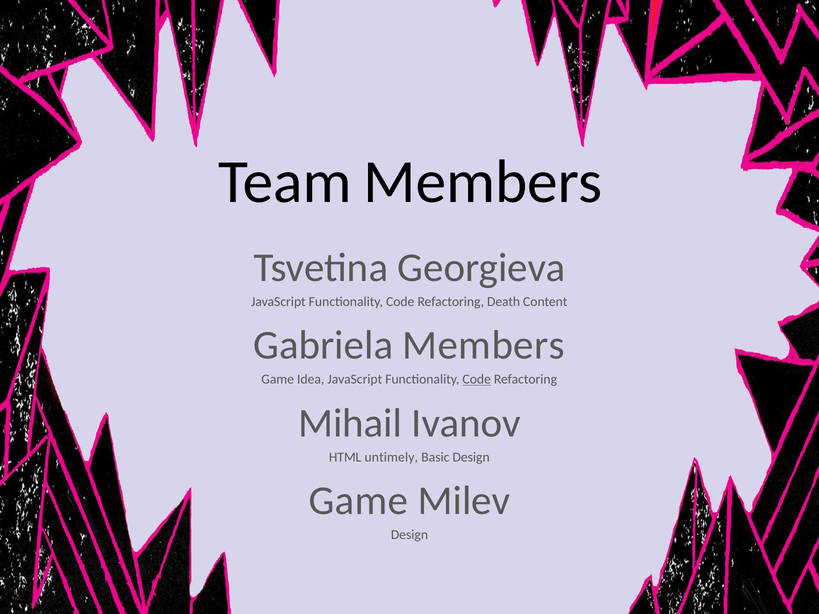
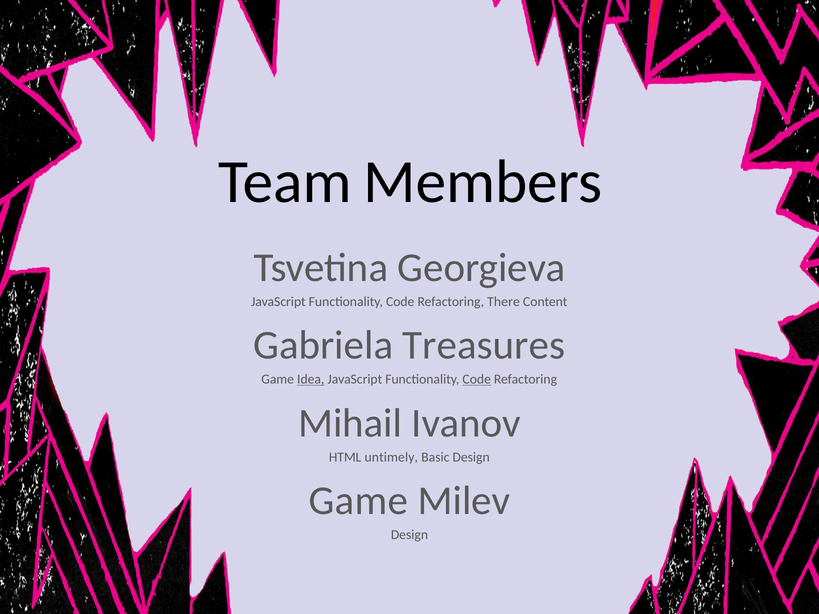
Death: Death -> There (503, 302)
Gabriela Members: Members -> Treasures (484, 346)
Idea underline: none -> present (311, 380)
